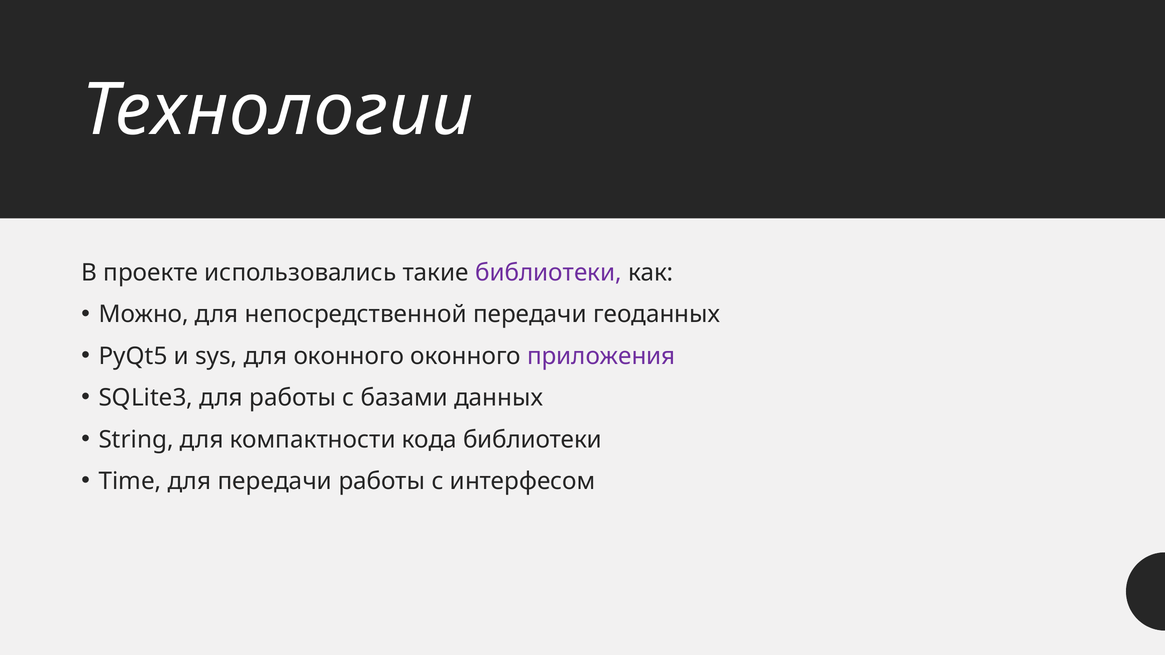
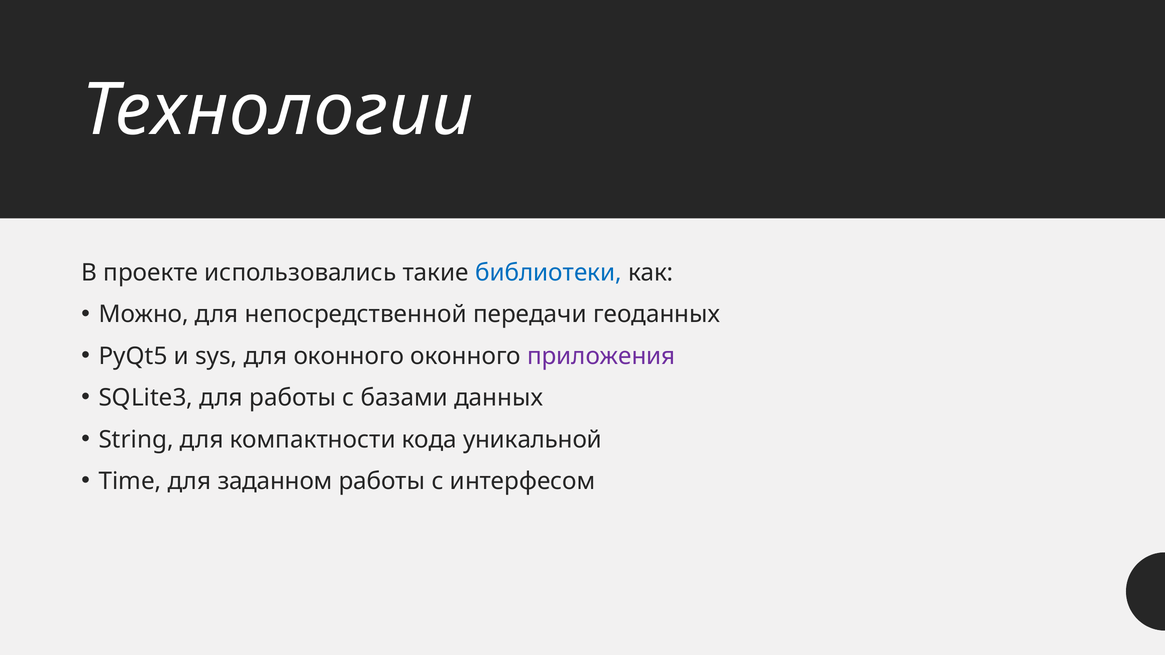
библиотеки colour: purple -> blue (548, 273)
кода библиотеки: библиотеки -> уникальной (533, 440)
для передачи: передачи -> заданном (275, 482)
